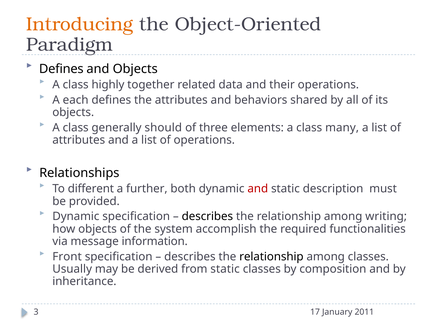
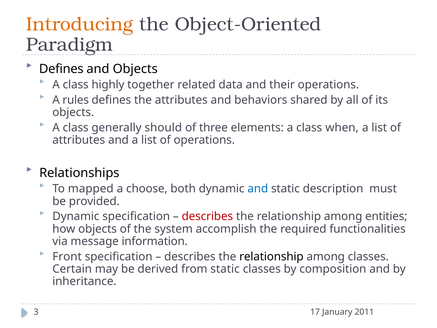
each: each -> rules (76, 100)
many: many -> when (342, 127)
different: different -> mapped (91, 189)
further: further -> choose (147, 189)
and colour: red -> blue (258, 189)
describes colour: black -> red (207, 216)
writing: writing -> entities (386, 216)
Usually: Usually -> Certain (72, 269)
